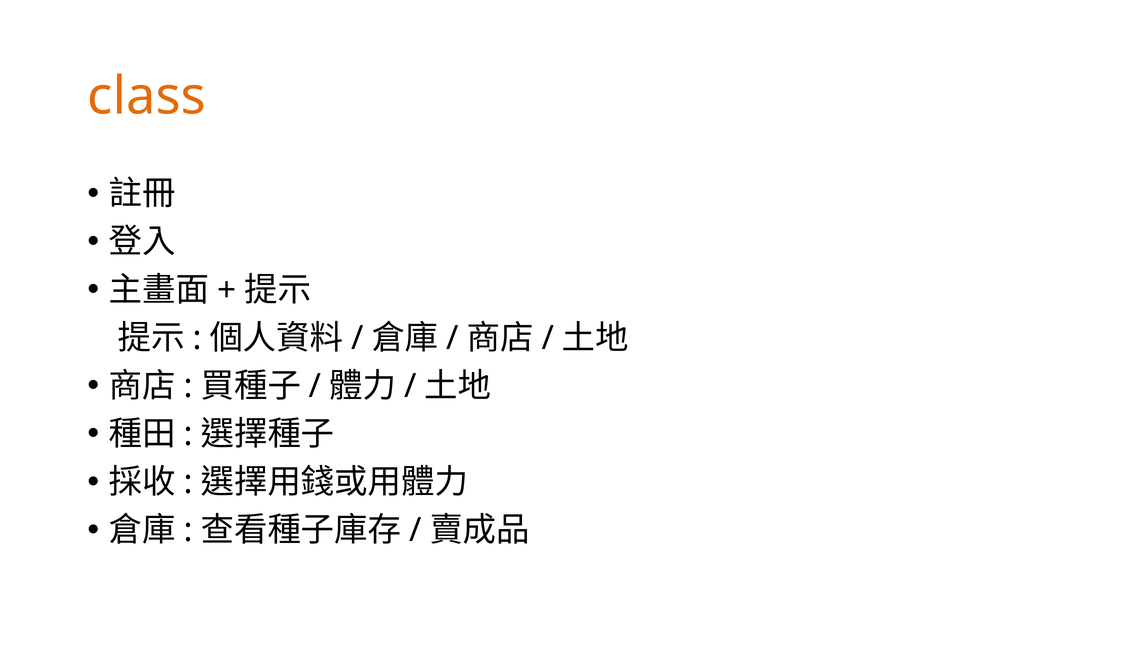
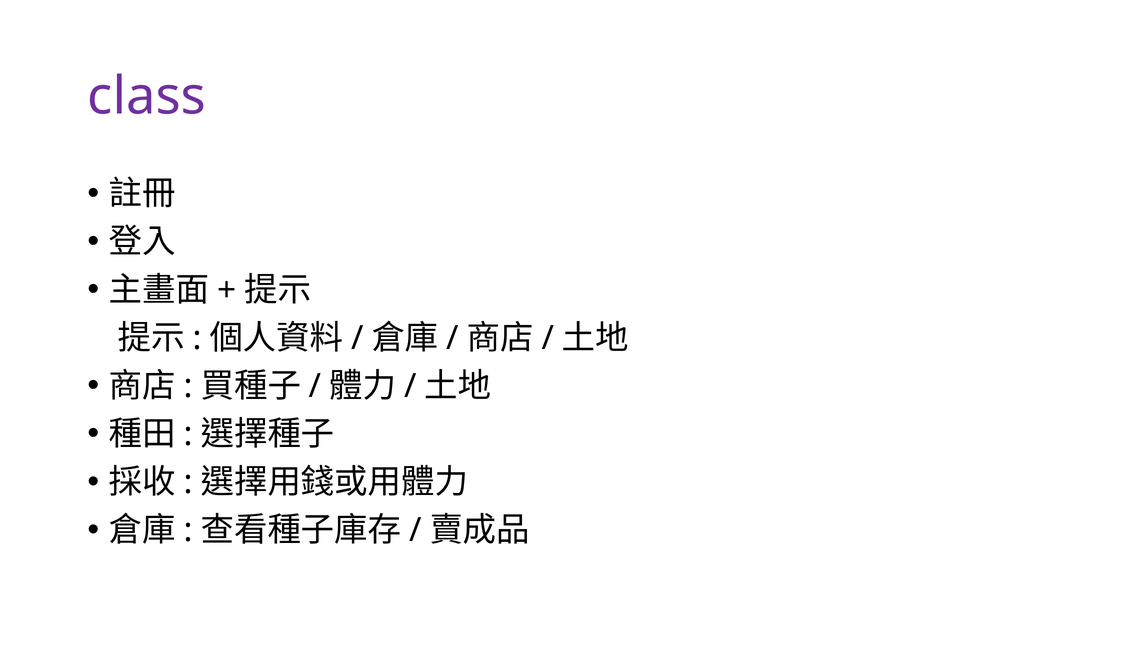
class colour: orange -> purple (147, 96)
